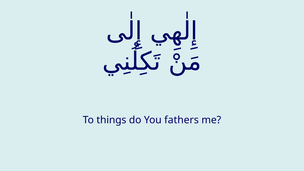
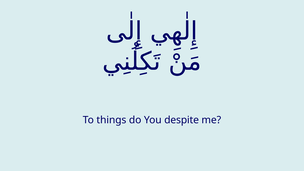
fathers: fathers -> despite (182, 120)
